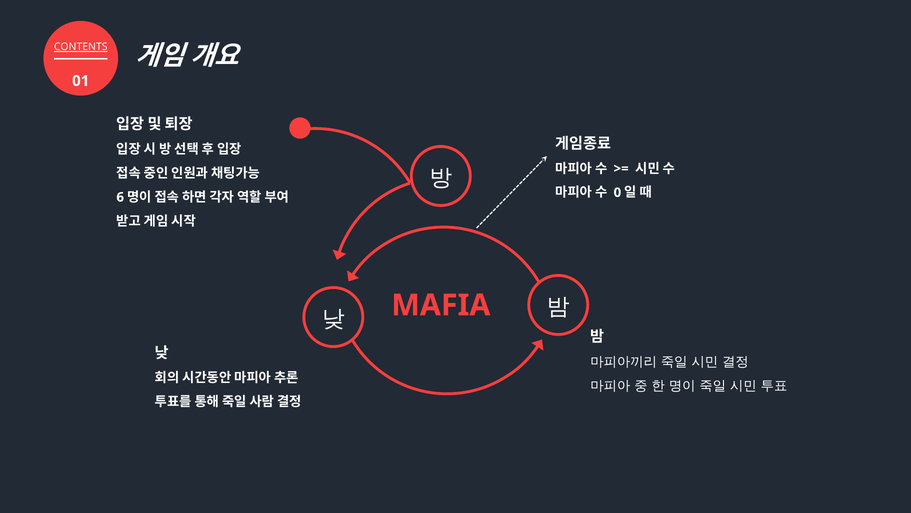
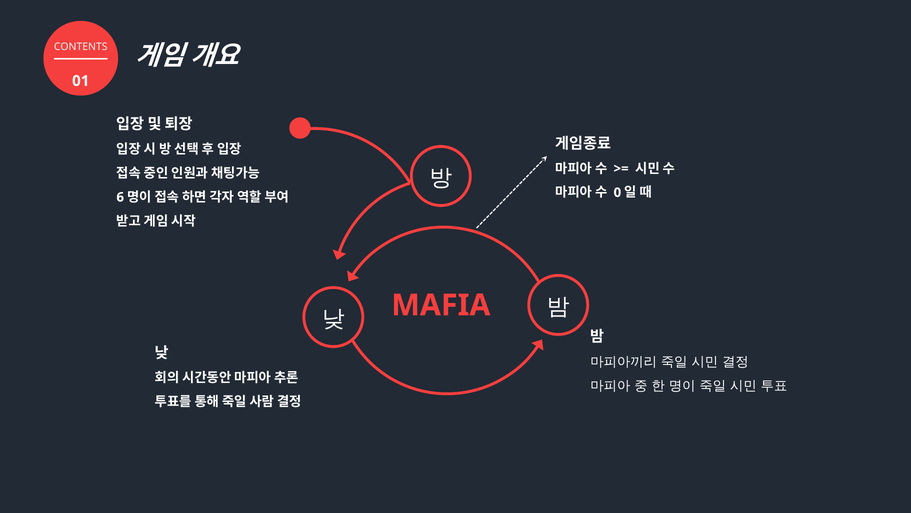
CONTENTS underline: present -> none (81, 47)
